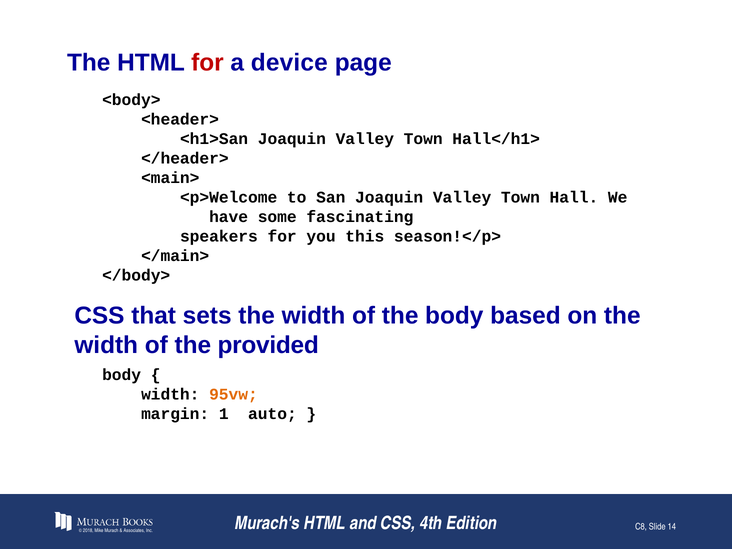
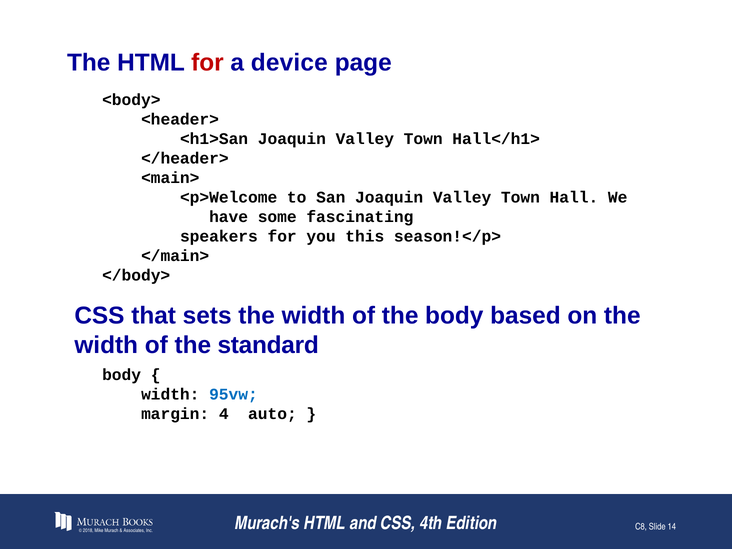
provided: provided -> standard (268, 345)
95vw colour: orange -> blue (233, 394)
1: 1 -> 4 (224, 414)
